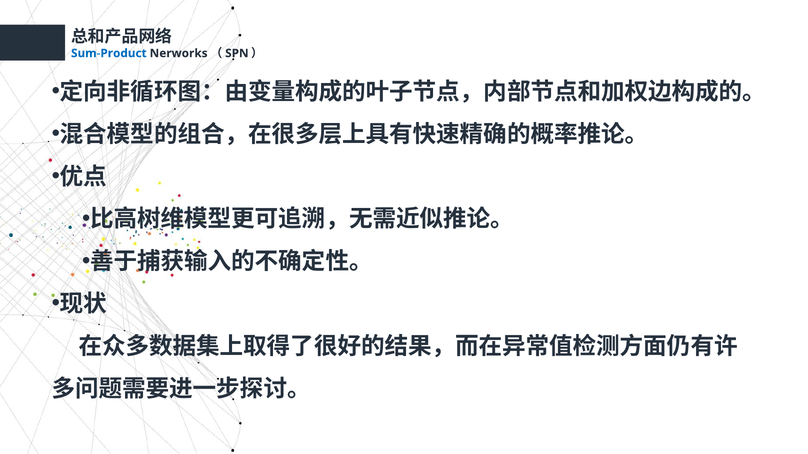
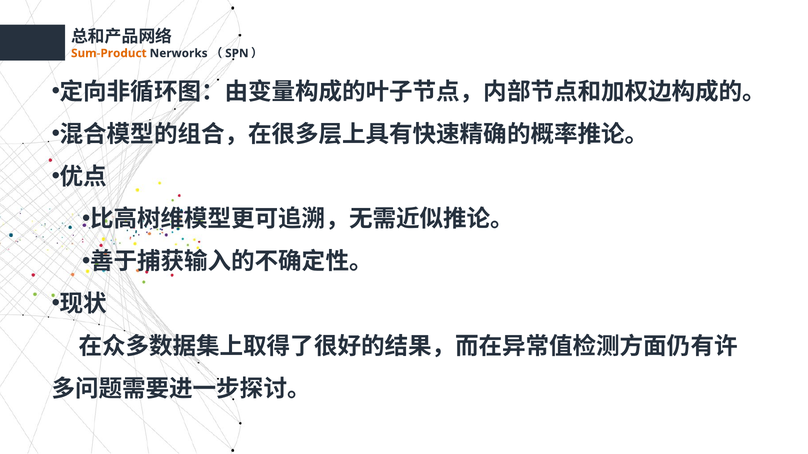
Sum-Product colour: blue -> orange (109, 53)
